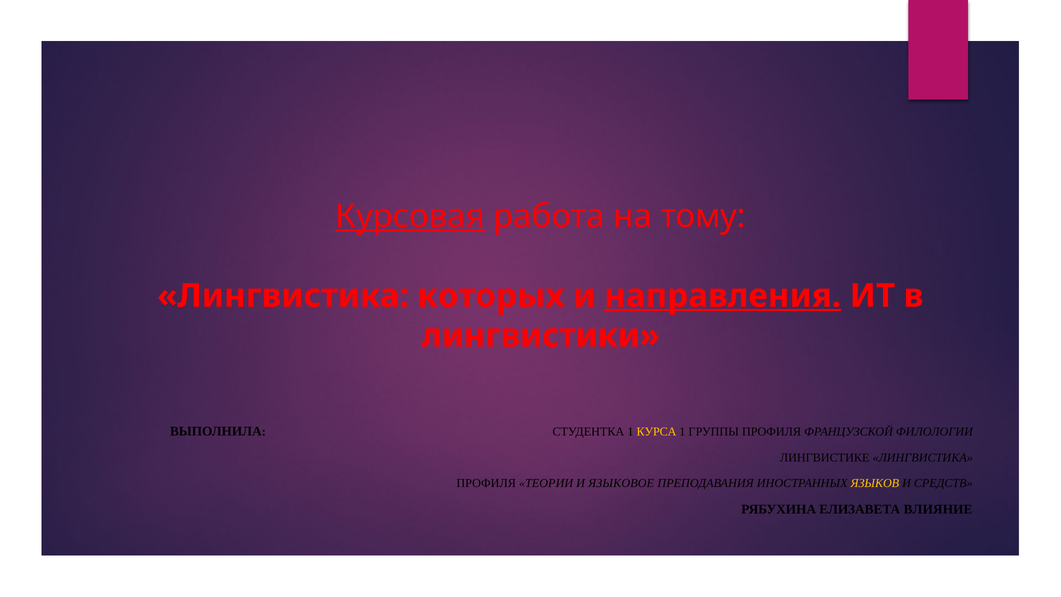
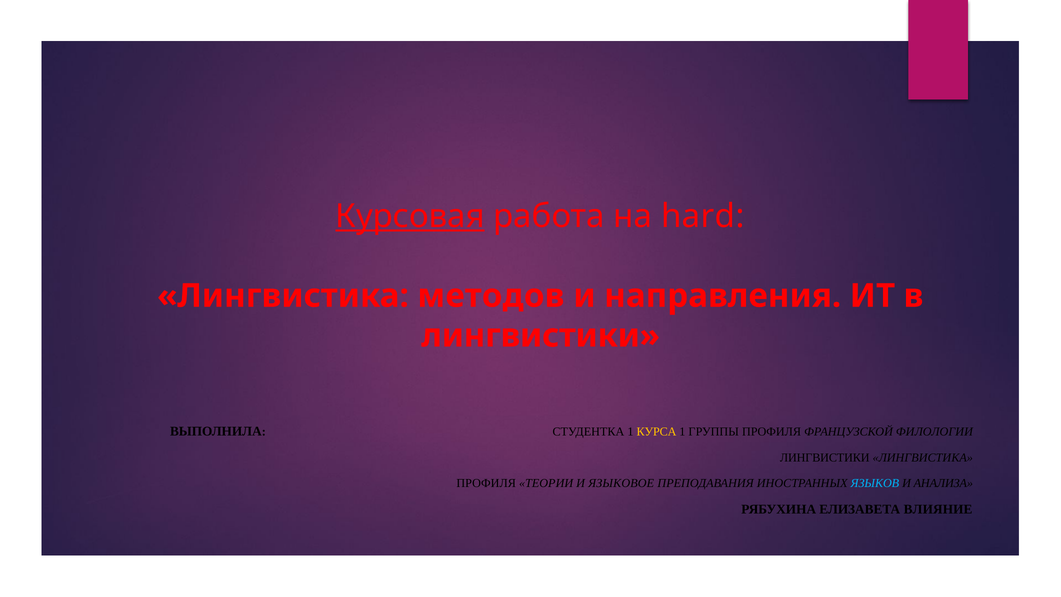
тому: тому -> hard (703, 216)
которых: которых -> методов (491, 296)
направления underline: present -> none (723, 296)
ЛИНГВИСТИКЕ: ЛИНГВИСТИКЕ -> ЛИНГВИСТИКИ (825, 457)
ЯЗЫКОВ colour: yellow -> light blue (875, 483)
СРЕДСТВ: СРЕДСТВ -> АНАЛИЗА (943, 483)
